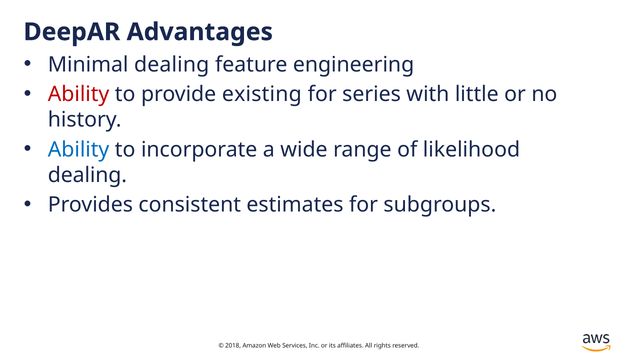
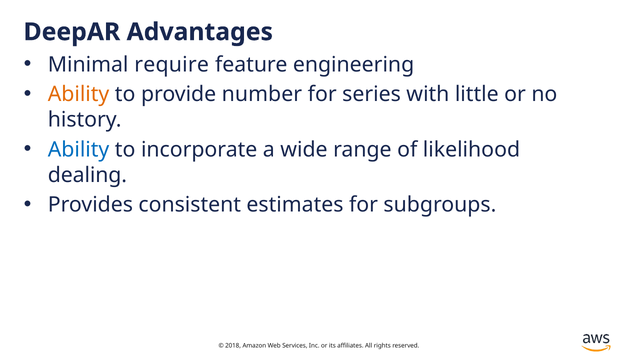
Minimal dealing: dealing -> require (172, 64)
Ability colour: red -> orange (79, 94)
existing: existing -> number (262, 94)
